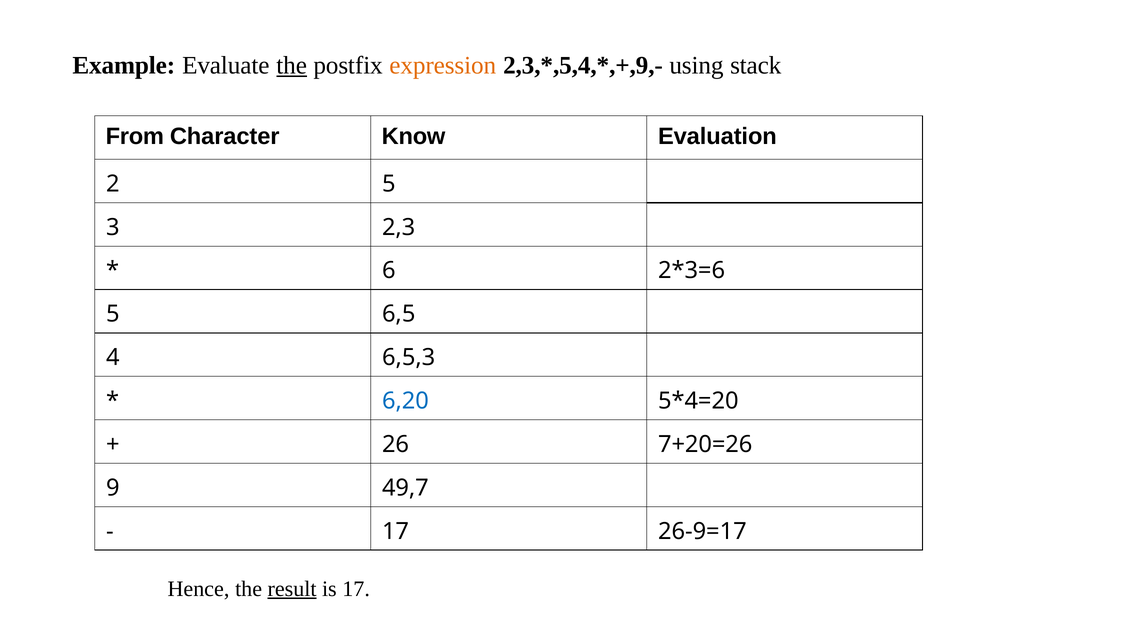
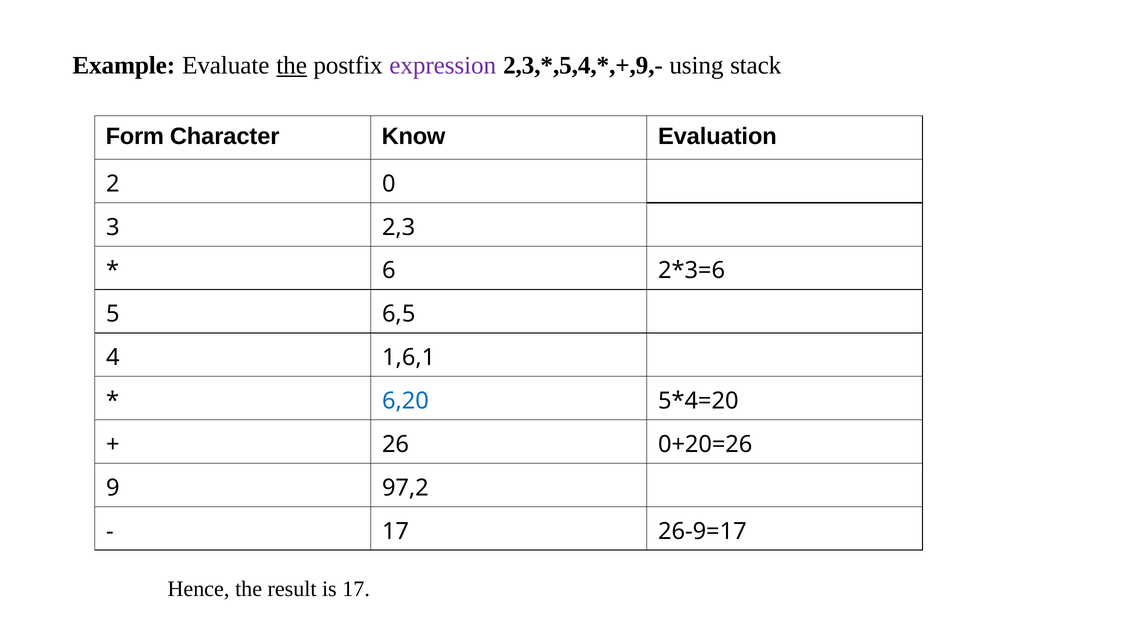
expression colour: orange -> purple (443, 65)
From: From -> Form (135, 136)
2 5: 5 -> 0 (389, 184)
6,5,3: 6,5,3 -> 1,6,1 (409, 358)
7+20=26: 7+20=26 -> 0+20=26 (705, 444)
49,7: 49,7 -> 97,2 (405, 488)
result underline: present -> none (292, 589)
